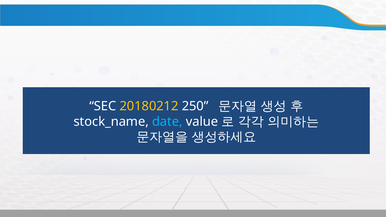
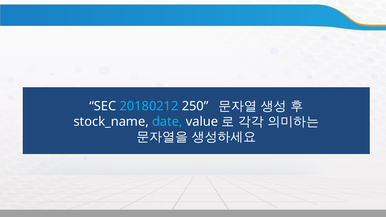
20180212 colour: yellow -> light blue (149, 106)
